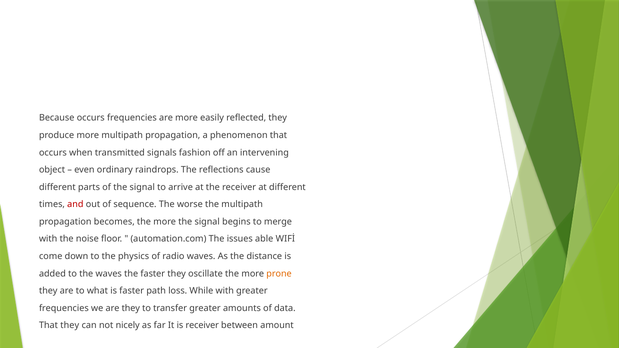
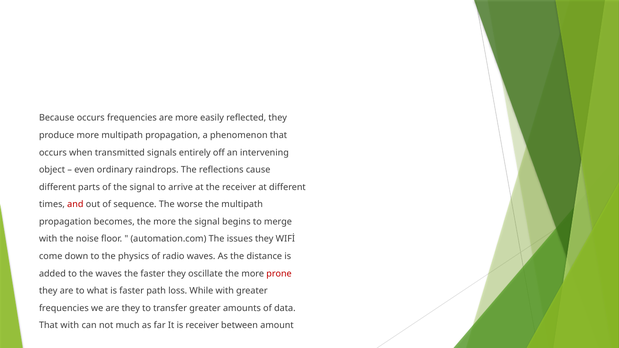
fashion: fashion -> entirely (195, 153)
issues able: able -> they (264, 239)
prone colour: orange -> red (279, 274)
That they: they -> with (70, 326)
nicely: nicely -> much (128, 326)
